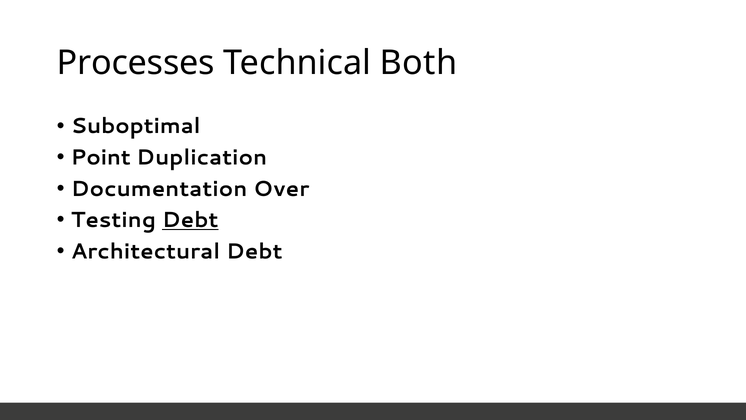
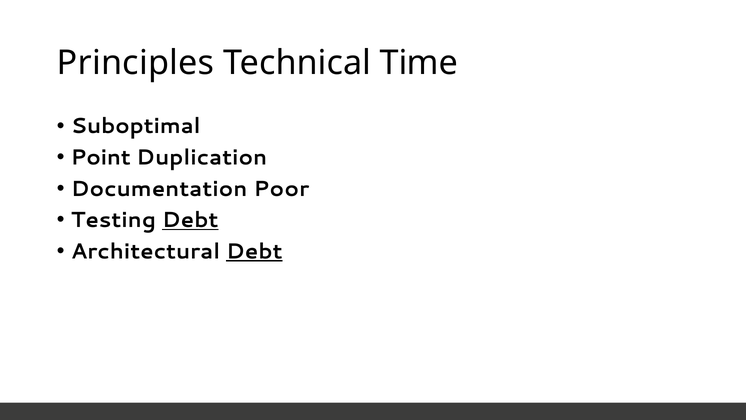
Processes: Processes -> Principles (136, 63)
Both: Both -> Time (419, 63)
Over: Over -> Poor (281, 189)
Debt underline: none -> present (254, 251)
